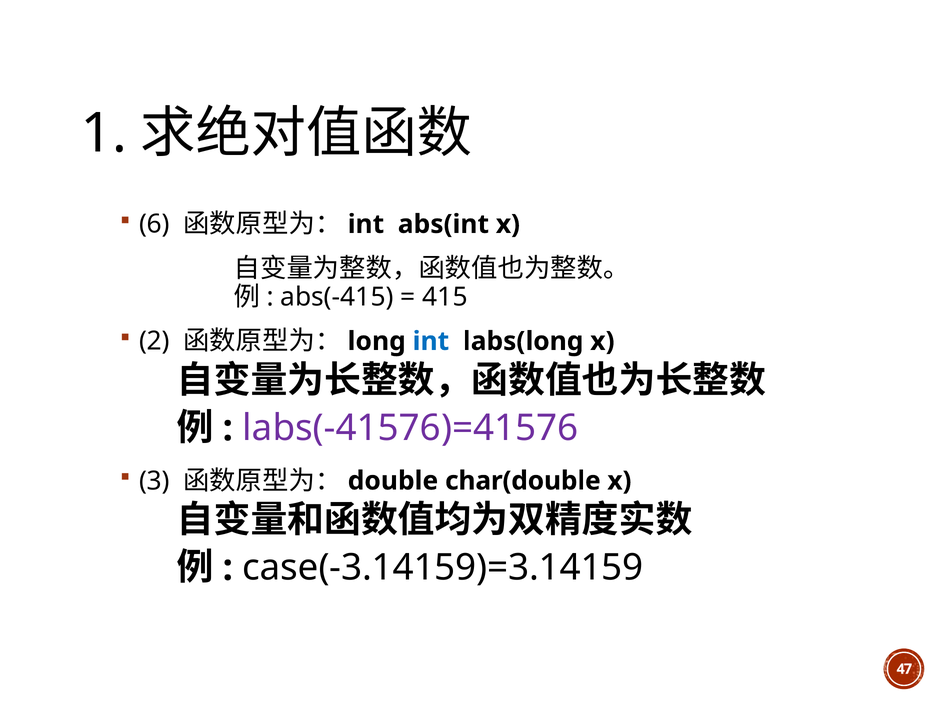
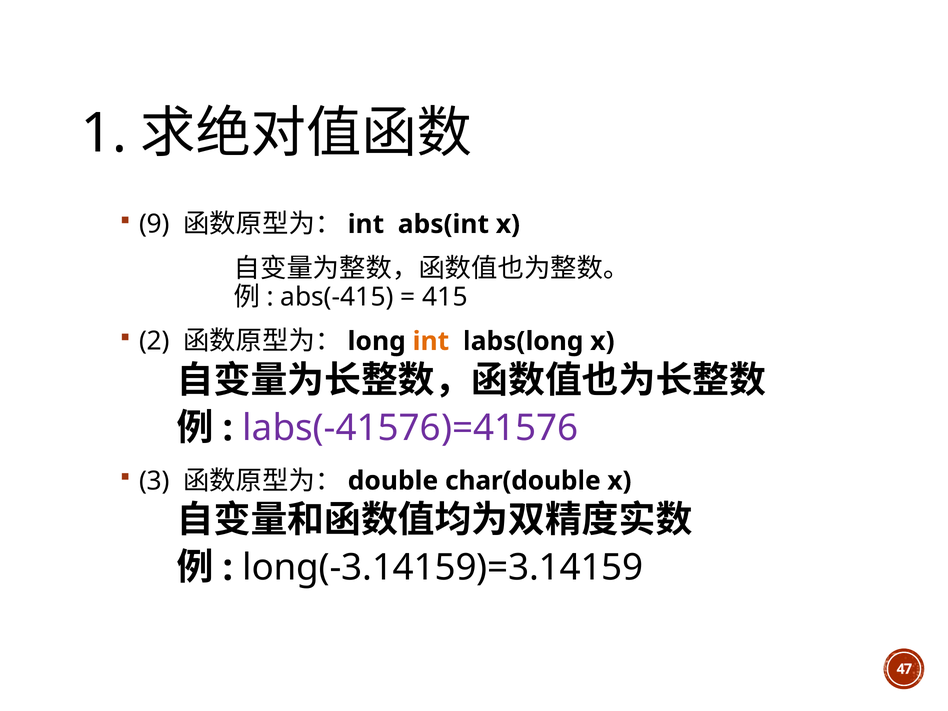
6: 6 -> 9 (154, 224)
int colour: blue -> orange (431, 341)
case(-3.14159)=3.14159: case(-3.14159)=3.14159 -> long(-3.14159)=3.14159 (443, 568)
